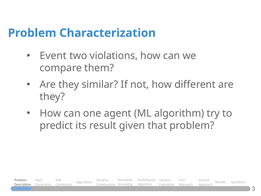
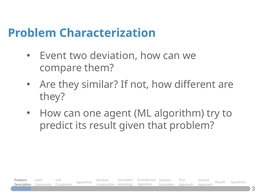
violations: violations -> deviation (114, 56)
